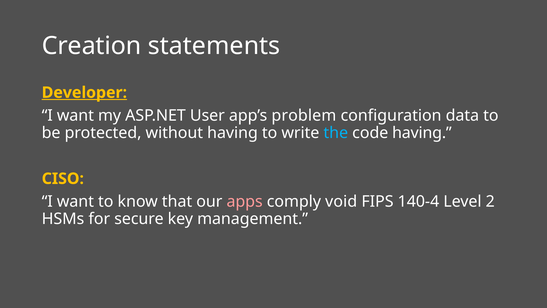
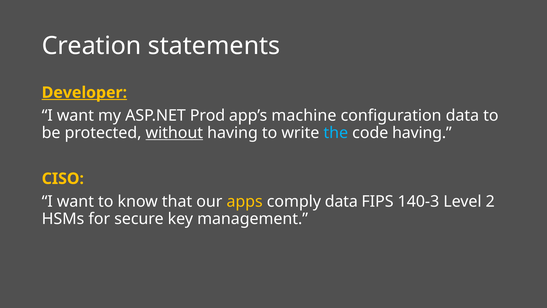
User: User -> Prod (207, 115)
problem: problem -> machine (304, 115)
without underline: none -> present (174, 133)
apps colour: pink -> yellow (245, 201)
comply void: void -> data (341, 201)
140-4: 140-4 -> 140-3 (418, 201)
